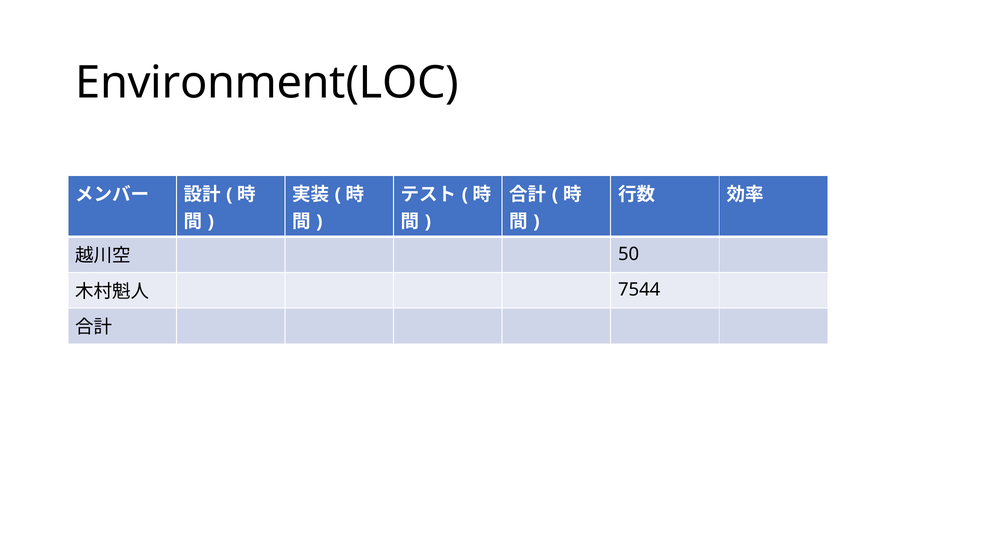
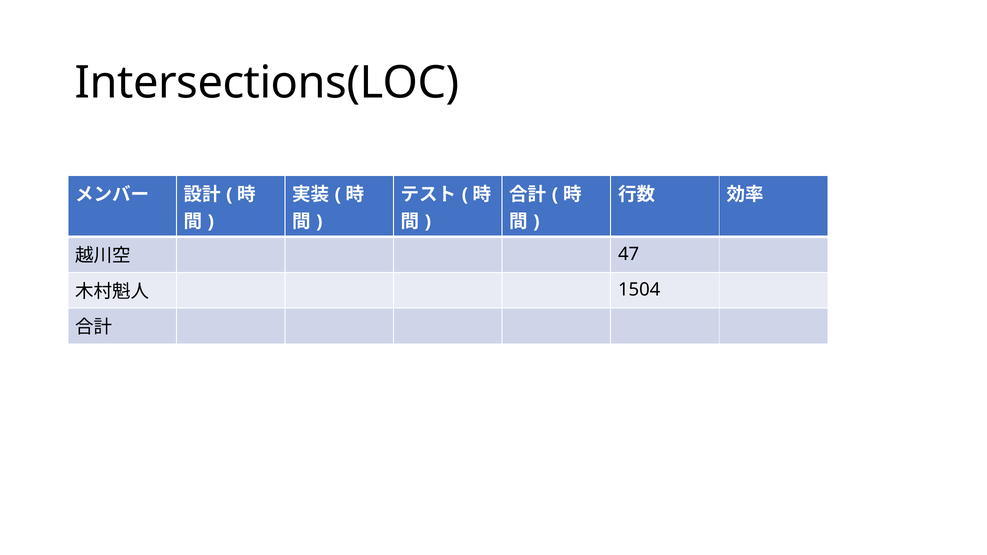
Environment(LOC: Environment(LOC -> Intersections(LOC (267, 83)
50: 50 -> 47 (629, 254)
7544: 7544 -> 1504 (639, 290)
